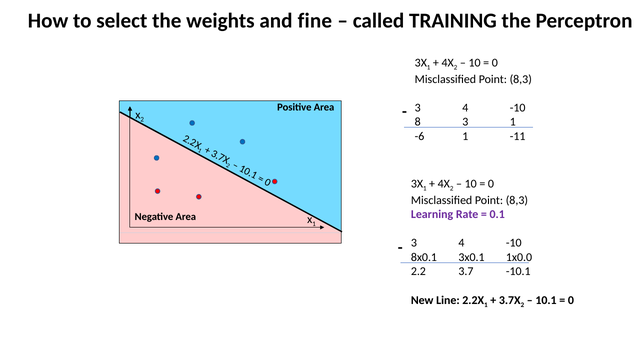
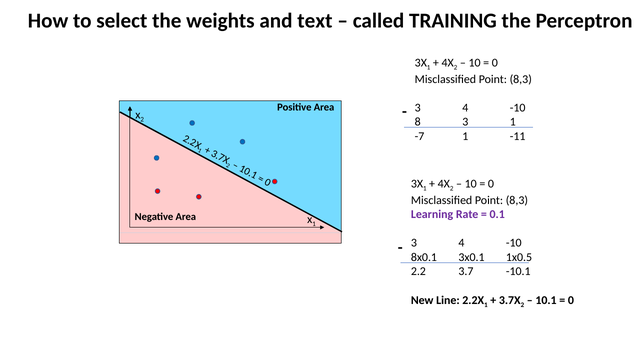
fine: fine -> text (315, 21)
-6: -6 -> -7 (420, 136)
1x0.0: 1x0.0 -> 1x0.5 (519, 257)
